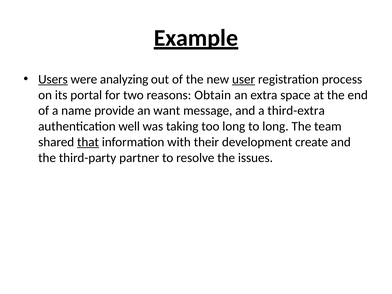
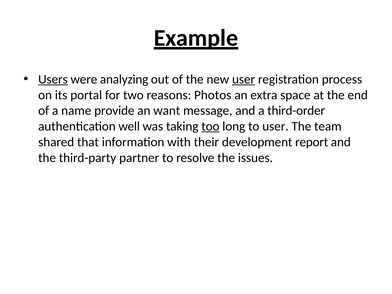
Obtain: Obtain -> Photos (213, 95)
third-extra: third-extra -> third-order (296, 111)
too underline: none -> present (210, 126)
to long: long -> user (275, 126)
that underline: present -> none (88, 142)
create: create -> report (312, 142)
